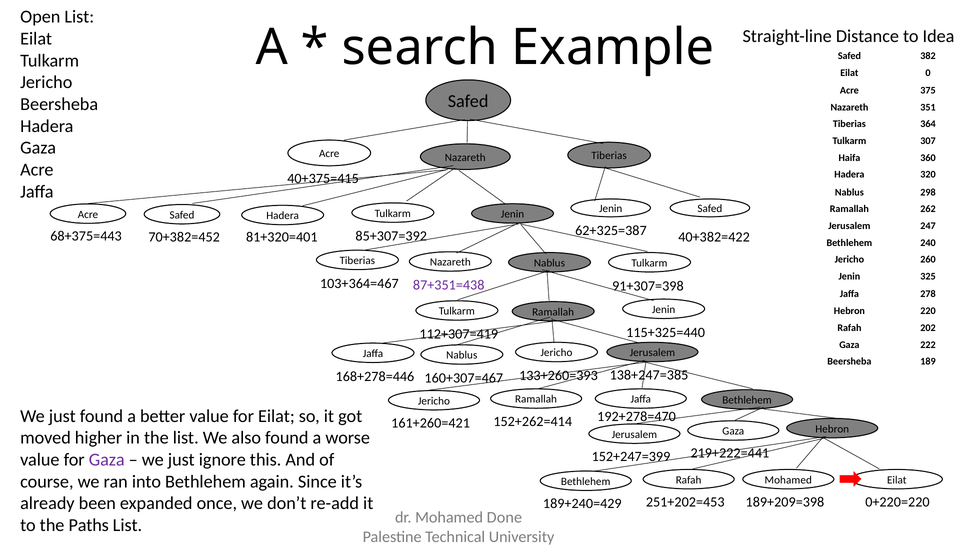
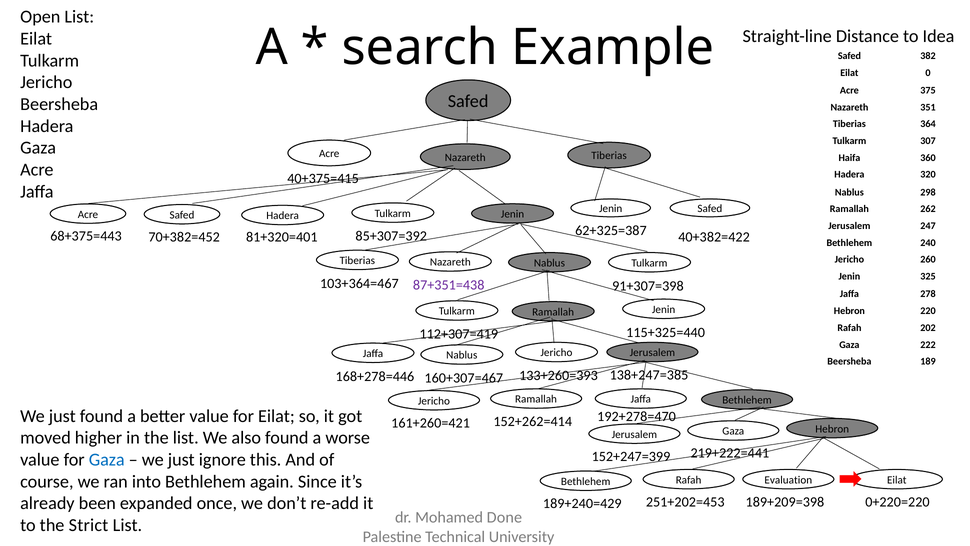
Gaza colour: purple -> blue (107, 459)
Mohamed: Mohamed -> Evaluation (788, 480)
Paths: Paths -> Strict (89, 525)
